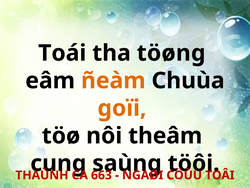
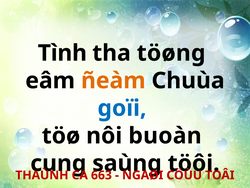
Toái: Toái -> Tình (62, 53)
goïi colour: orange -> blue (122, 108)
theâm: theâm -> buoàn (165, 135)
